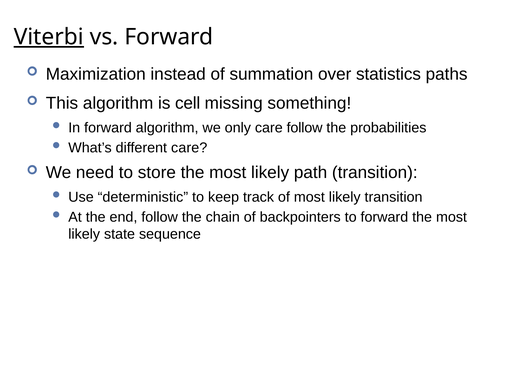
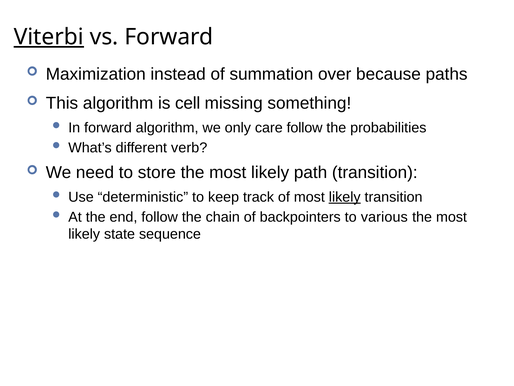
statistics: statistics -> because (388, 74)
different care: care -> verb (189, 148)
likely underline: none -> present (345, 197)
to forward: forward -> various (384, 217)
